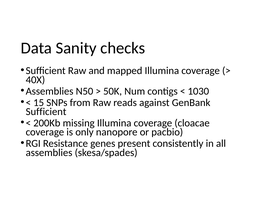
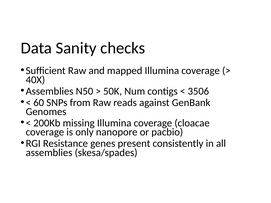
1030: 1030 -> 3506 (198, 91)
15: 15 -> 60 (39, 103)
Sufficient: Sufficient -> Genomes (46, 112)
